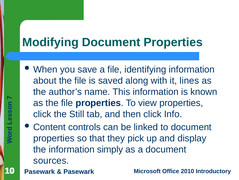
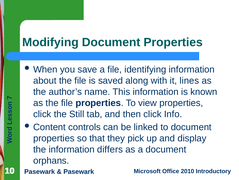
simply: simply -> differs (110, 149)
sources: sources -> orphans (51, 160)
